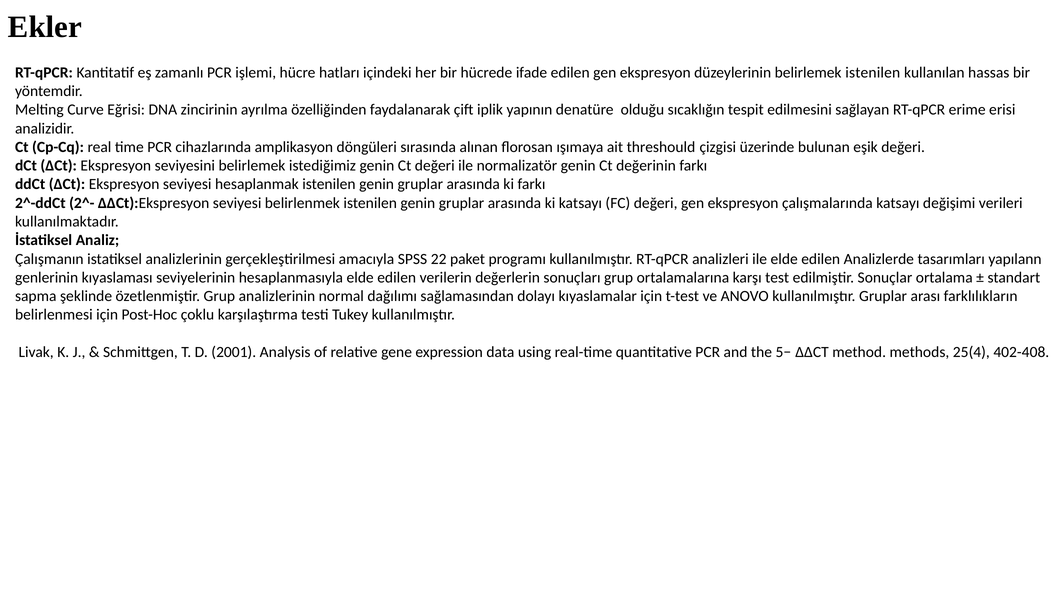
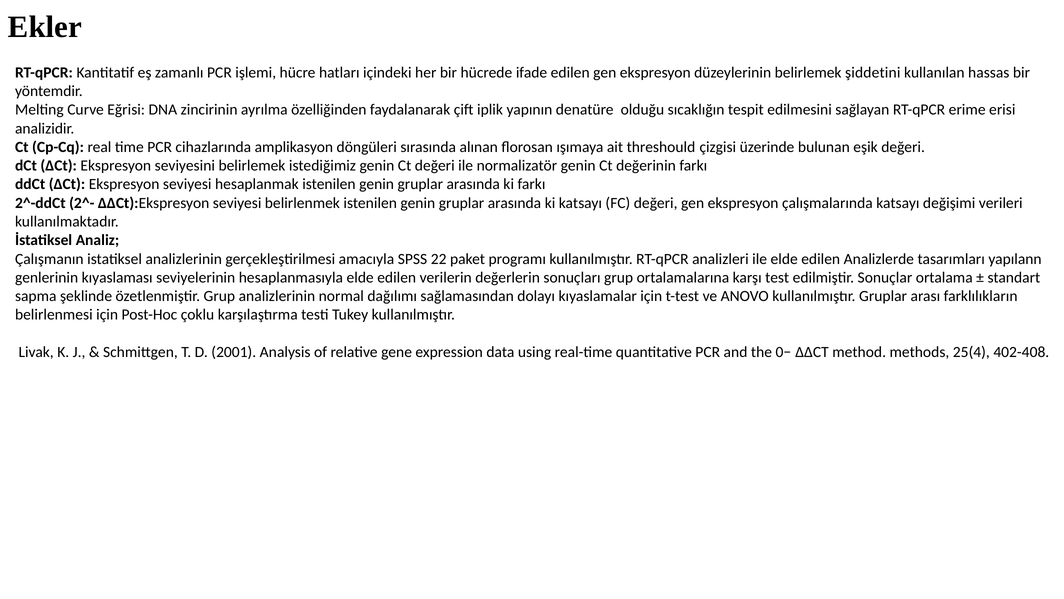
belirlemek istenilen: istenilen -> şiddetini (873, 72)
5−: 5− -> 0− (783, 352)
